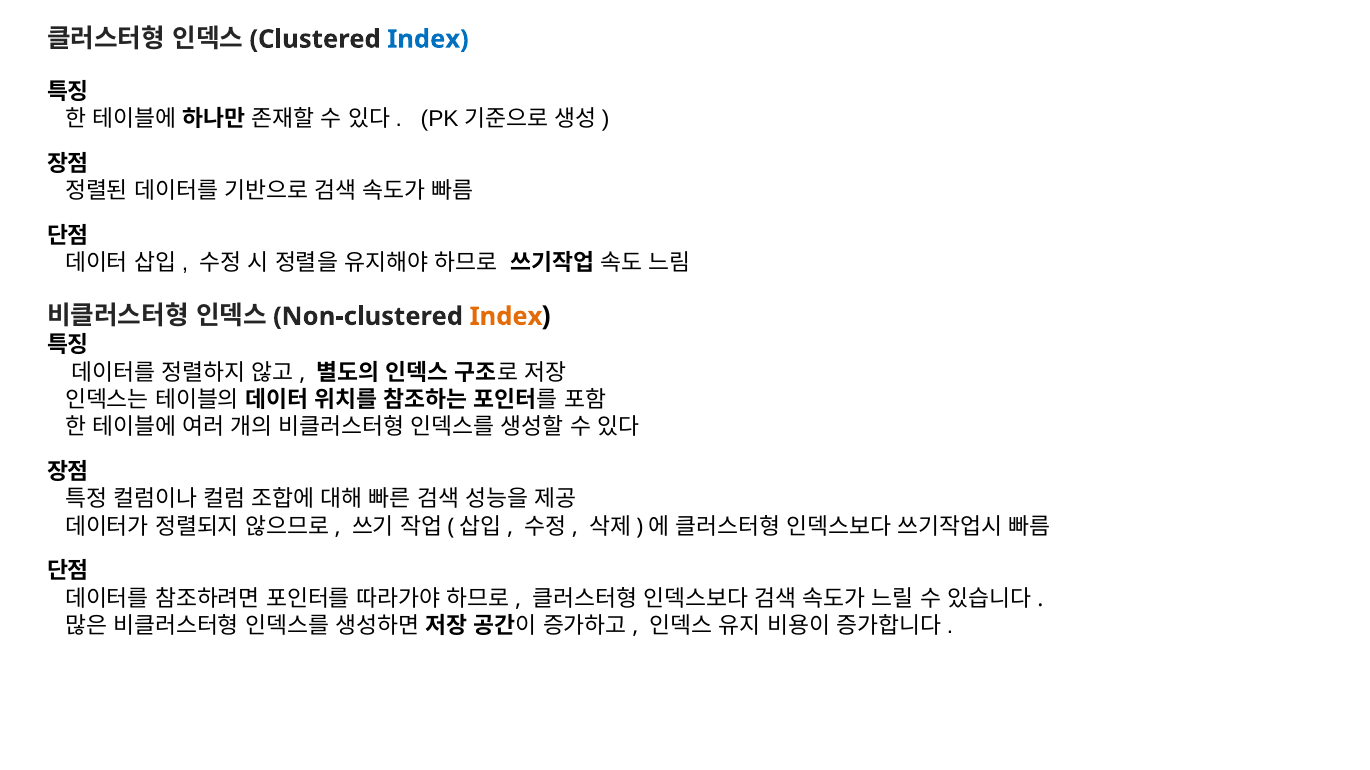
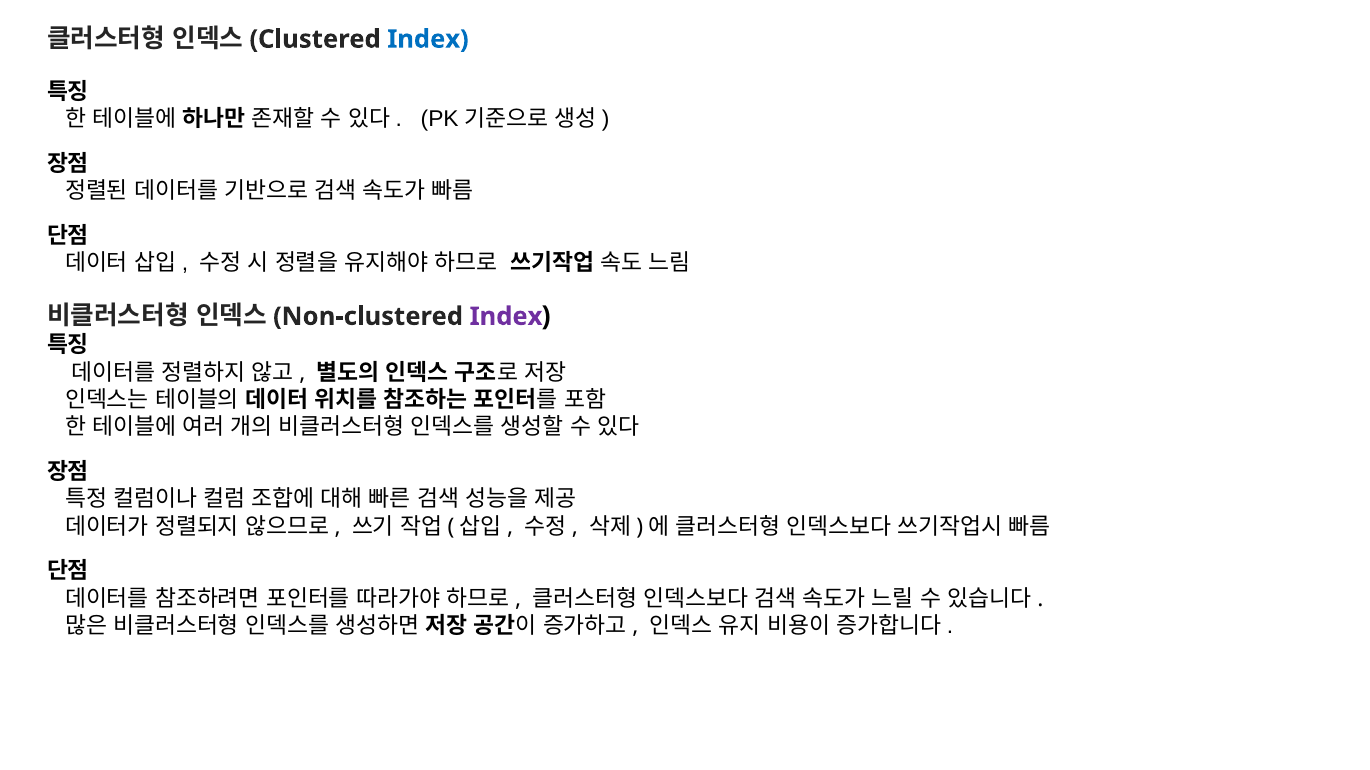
Index colour: orange -> purple (506, 317)
